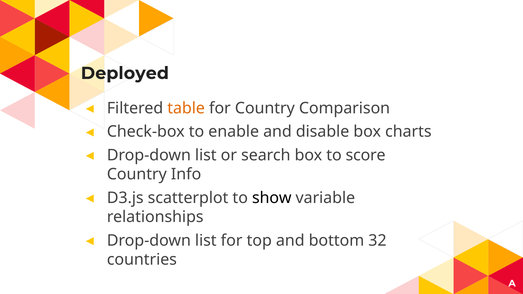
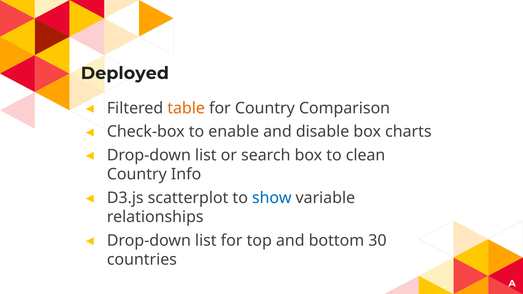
score: score -> clean (366, 155)
show colour: black -> blue (272, 198)
32: 32 -> 30 (377, 241)
